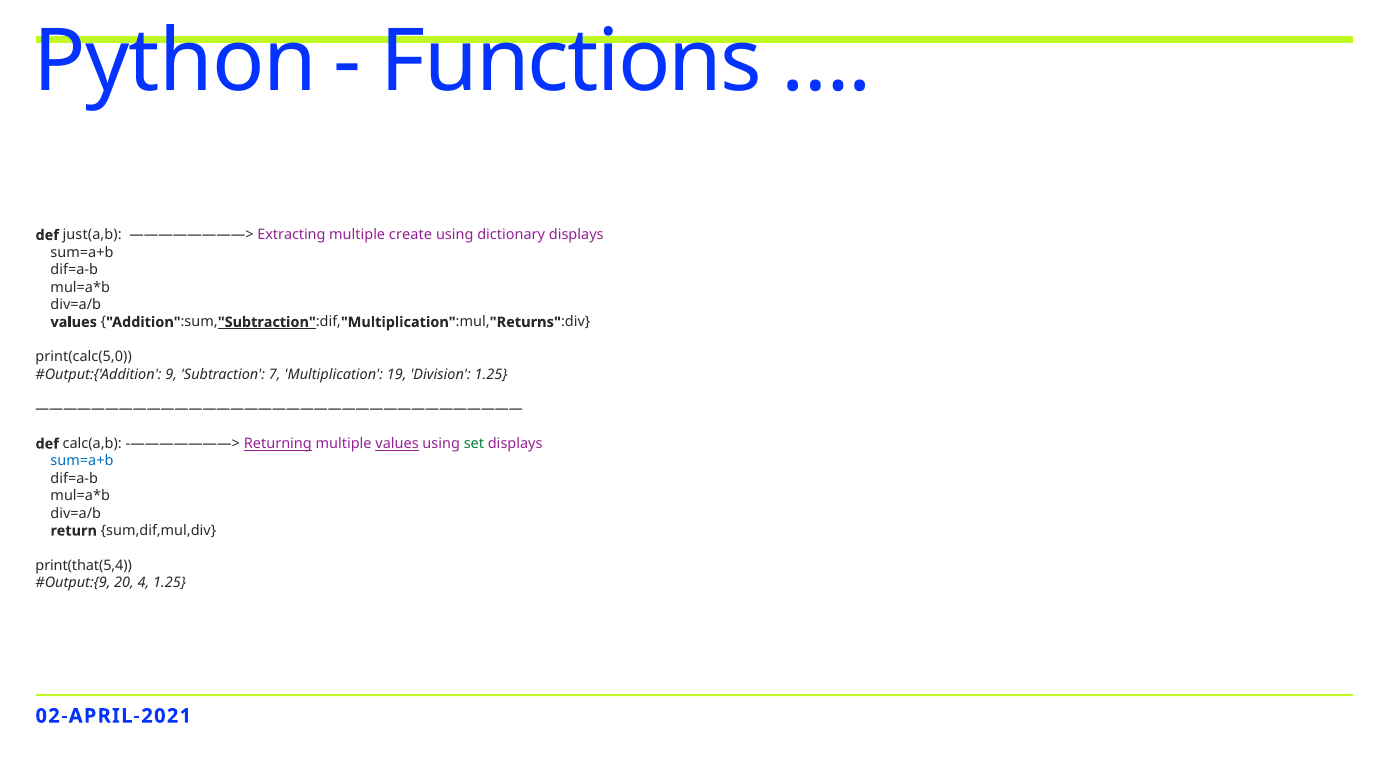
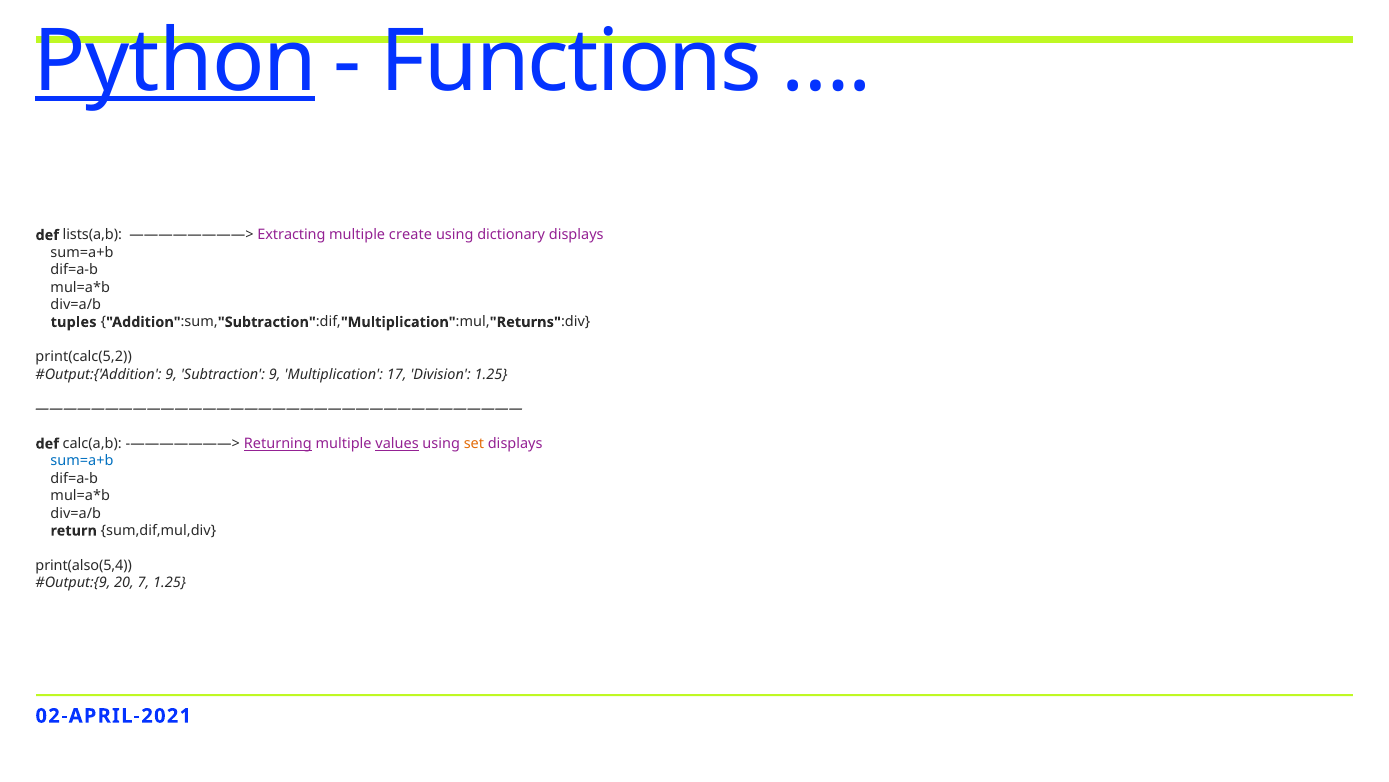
Python underline: none -> present (176, 61)
just(a,b: just(a,b -> lists(a,b (92, 235)
values: values -> tuples (74, 322)
Subtraction underline: present -> none (267, 322)
print(calc(5,0: print(calc(5,0 -> print(calc(5,2 (84, 357)
Subtraction 7: 7 -> 9 (275, 374)
19: 19 -> 17 (397, 374)
set colour: green -> orange (474, 443)
print(that(5,4: print(that(5,4 -> print(also(5,4 (84, 565)
4: 4 -> 7 (144, 582)
